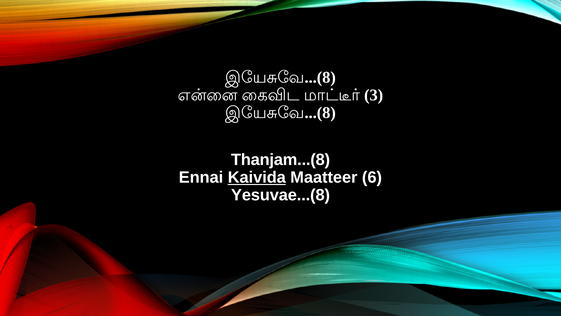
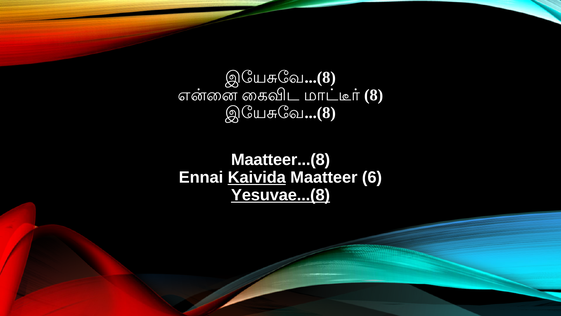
3: 3 -> 8 (374, 95)
Thanjam...(8: Thanjam...(8 -> Maatteer...(8 (281, 160)
Yesuvae...(8 underline: none -> present (281, 195)
